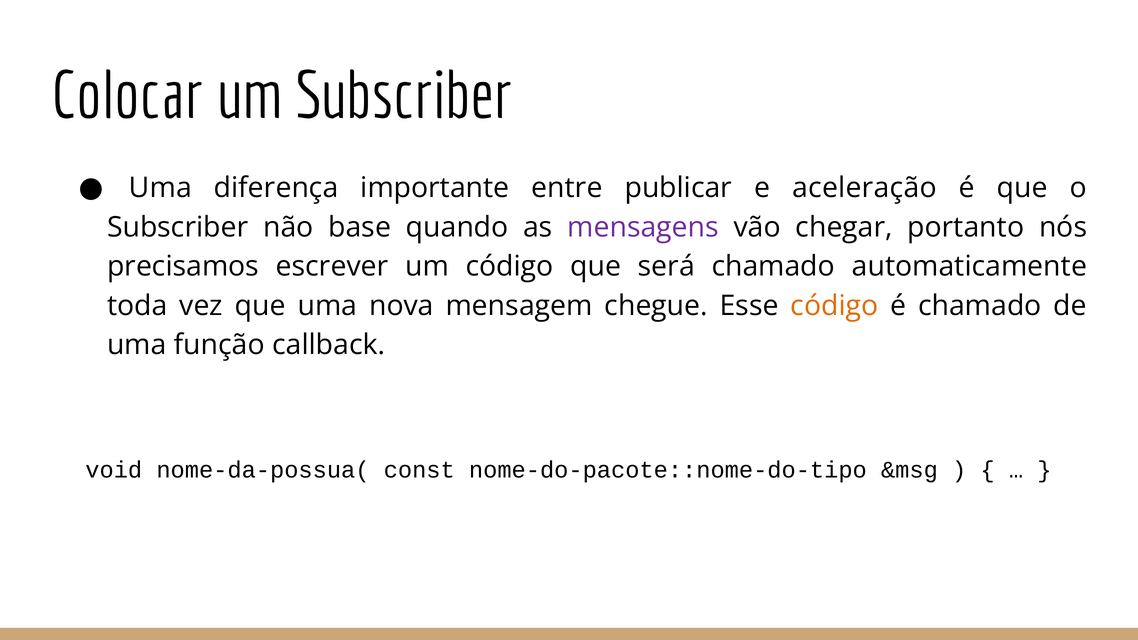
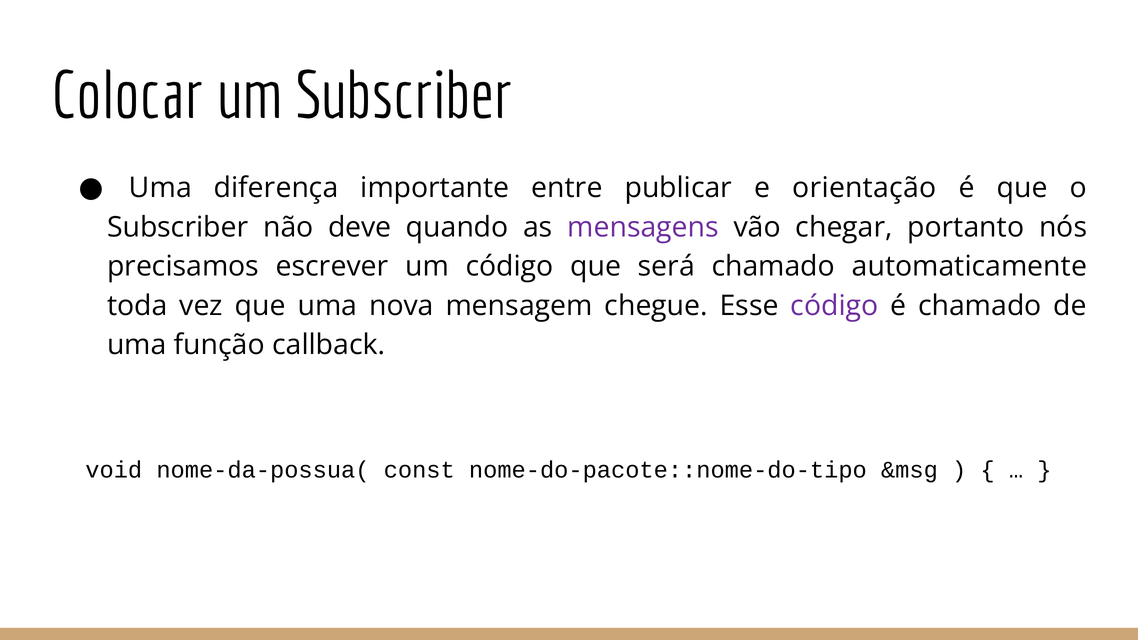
aceleração: aceleração -> orientação (864, 188)
base: base -> deve (360, 227)
código colour: orange -> purple (834, 306)
